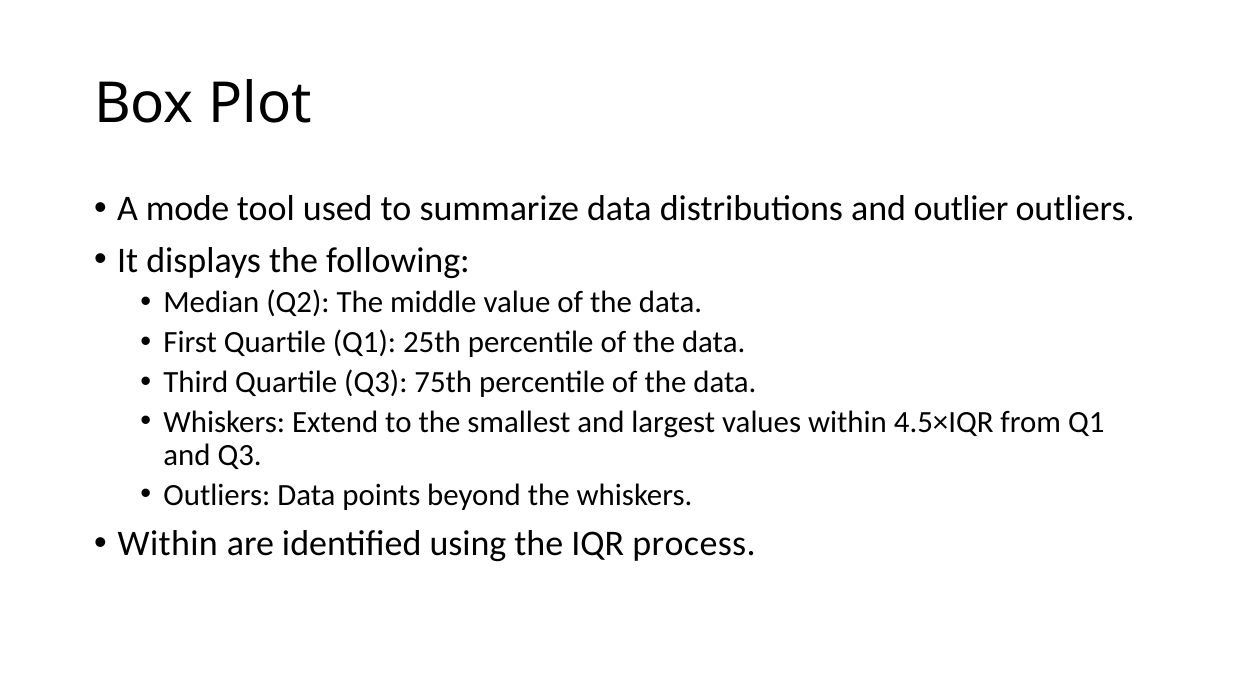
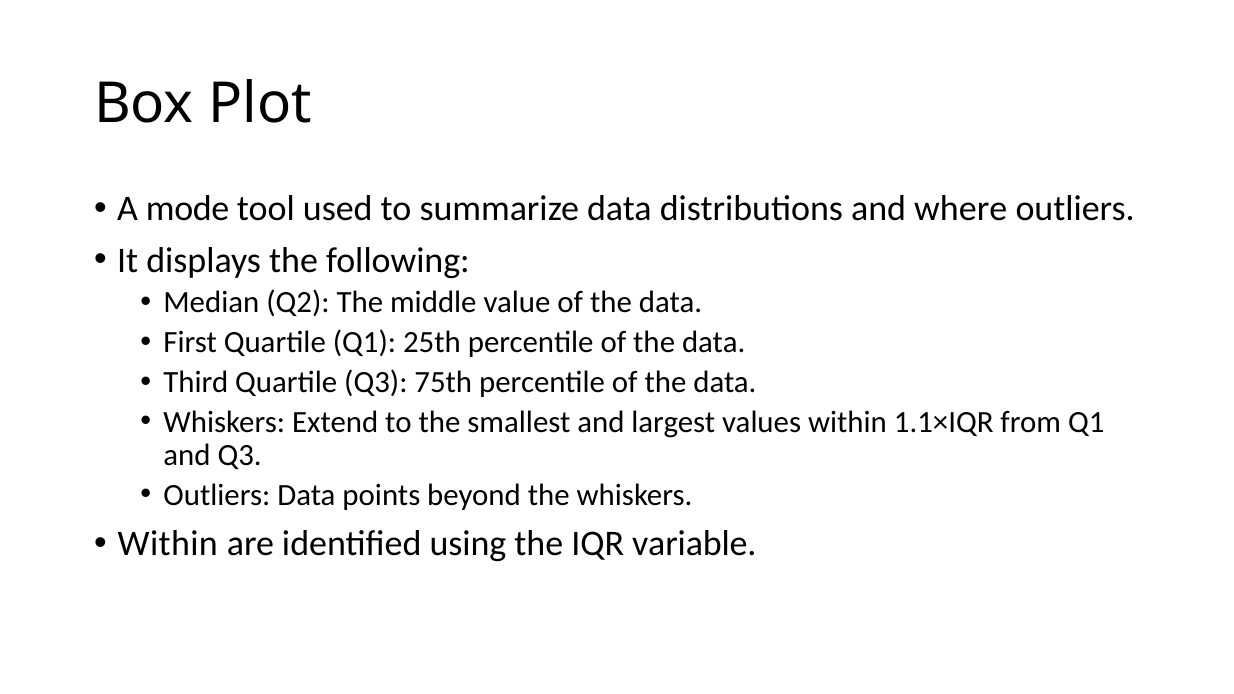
outlier: outlier -> where (961, 209)
4.5×IQR: 4.5×IQR -> 1.1×IQR (944, 422)
process: process -> variable (694, 544)
